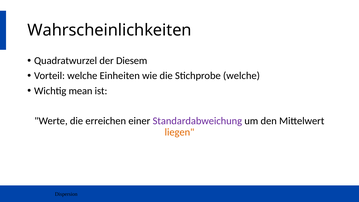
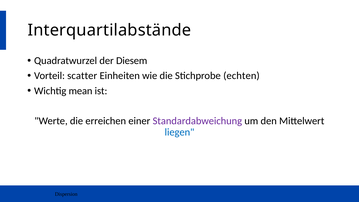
Wahrscheinlichkeiten: Wahrscheinlichkeiten -> Interquartilabstände (109, 30)
Vorteil welche: welche -> scatter (82, 76)
Stichprobe welche: welche -> echten (241, 76)
liegen colour: orange -> blue (179, 132)
